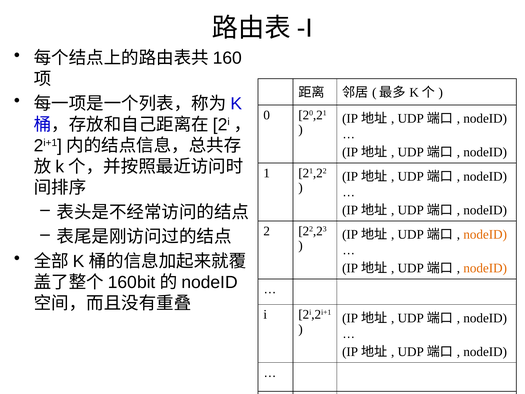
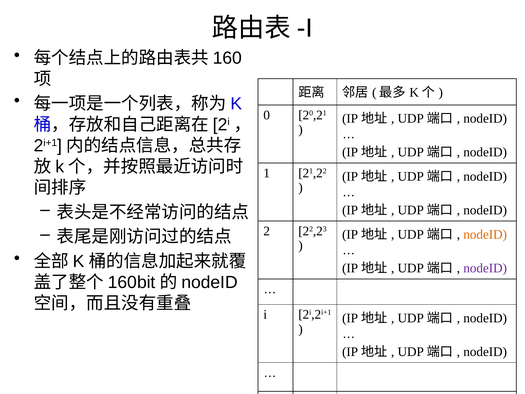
nodeID colour: orange -> purple (485, 268)
